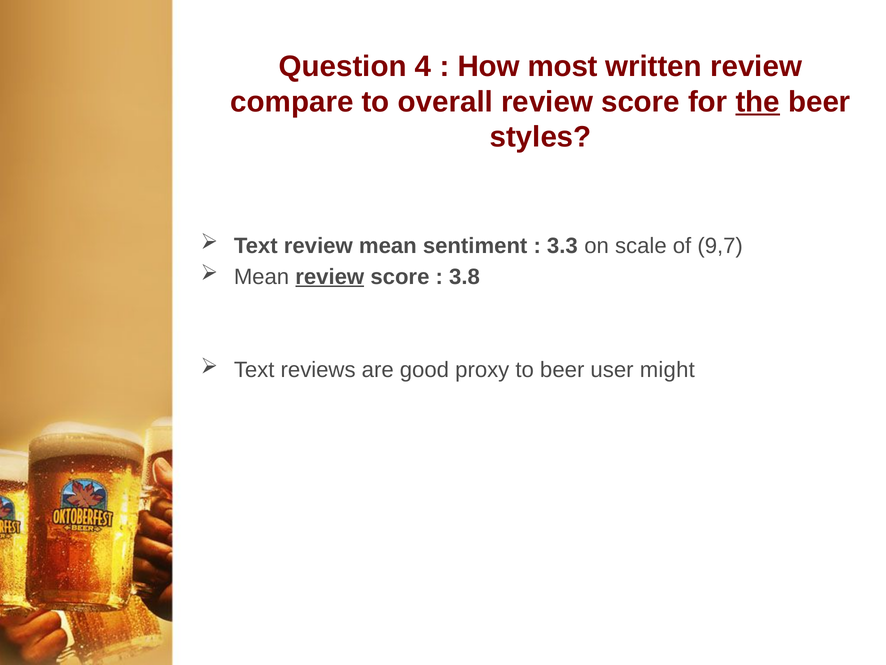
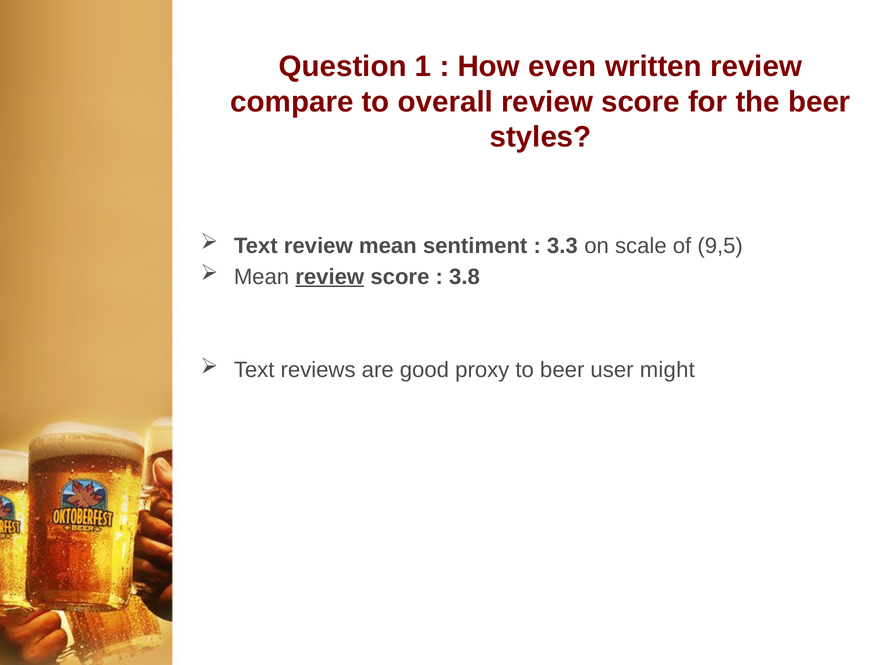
4: 4 -> 1 (423, 66)
most: most -> even (562, 66)
the underline: present -> none (758, 102)
9,7: 9,7 -> 9,5 (720, 246)
